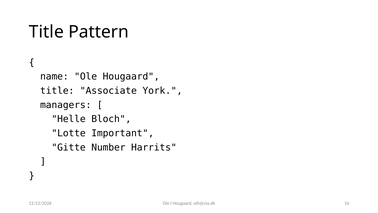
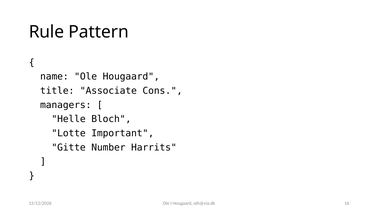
Title: Title -> Rule (46, 32)
York: York -> Cons (162, 91)
